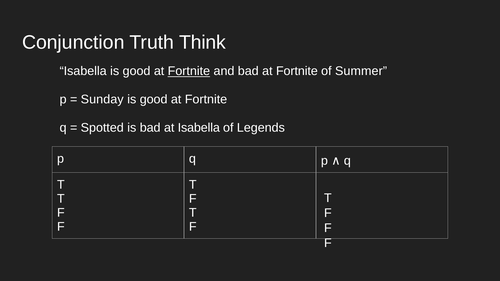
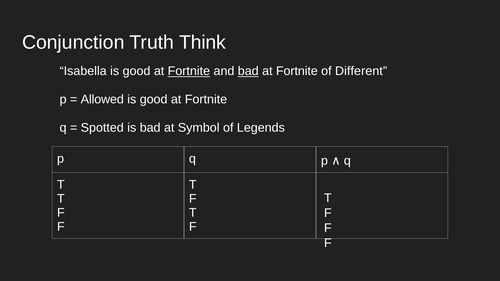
bad underline: none -> present (248, 71)
Summer: Summer -> Different (361, 71)
Sunday: Sunday -> Allowed (102, 100)
at Isabella: Isabella -> Symbol (199, 128)
